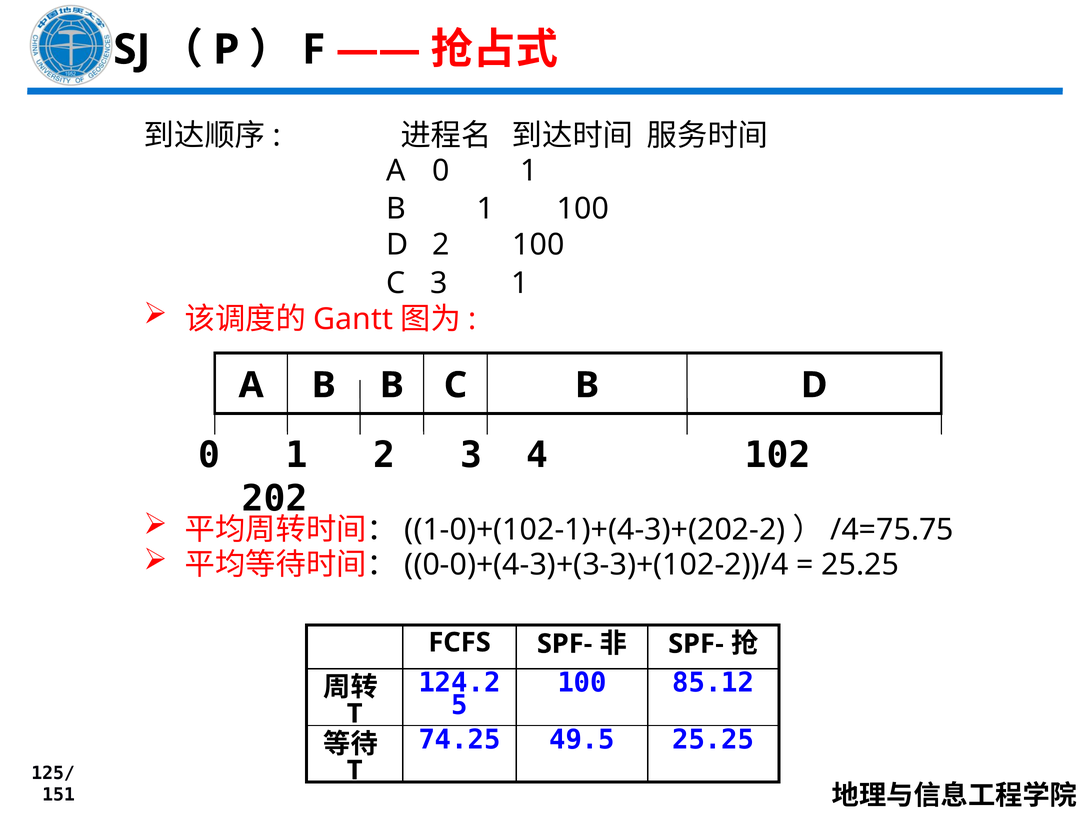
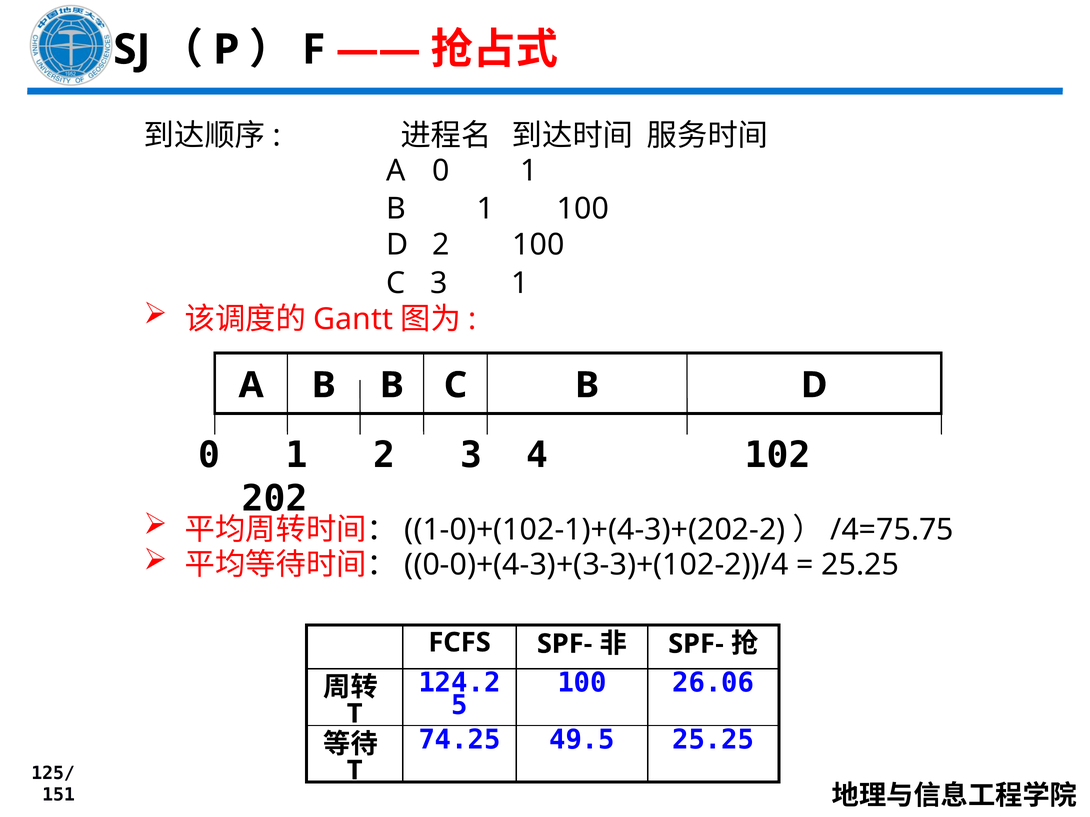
85.12: 85.12 -> 26.06 (713, 683)
